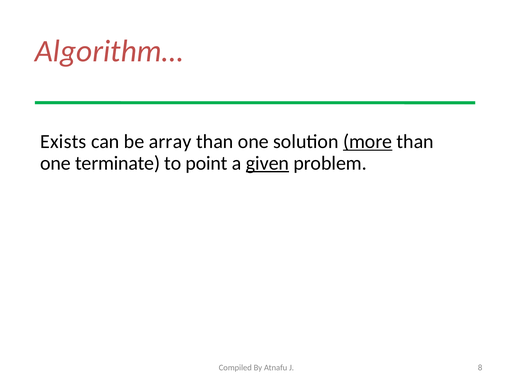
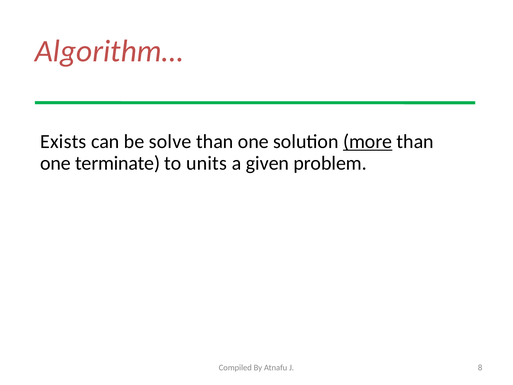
array: array -> solve (170, 141)
point: point -> units (206, 163)
given underline: present -> none (267, 163)
